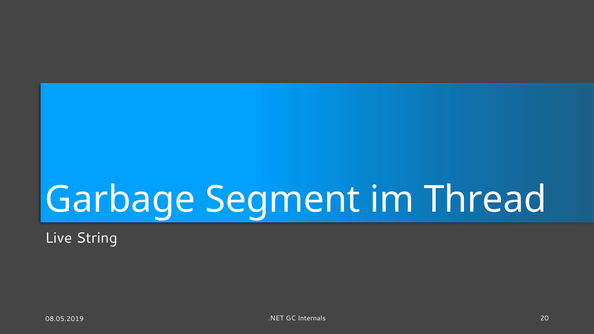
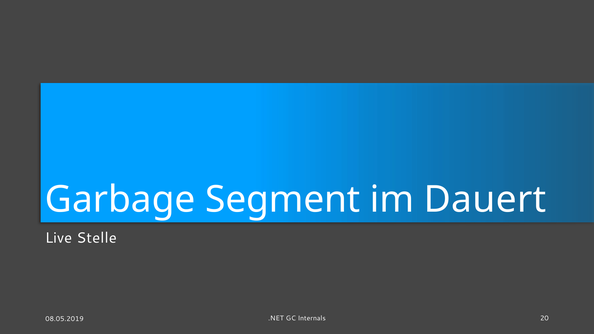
Thread: Thread -> Dauert (485, 200)
String: String -> Stelle (97, 238)
